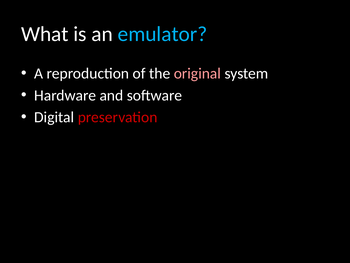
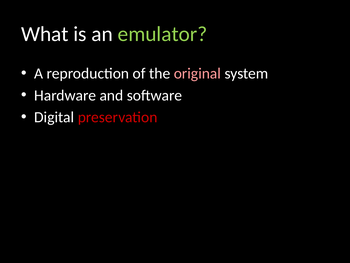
emulator colour: light blue -> light green (162, 34)
